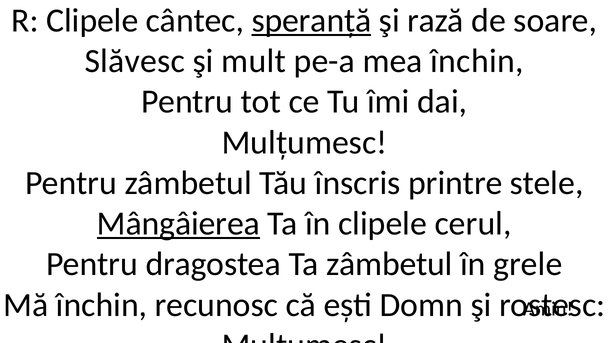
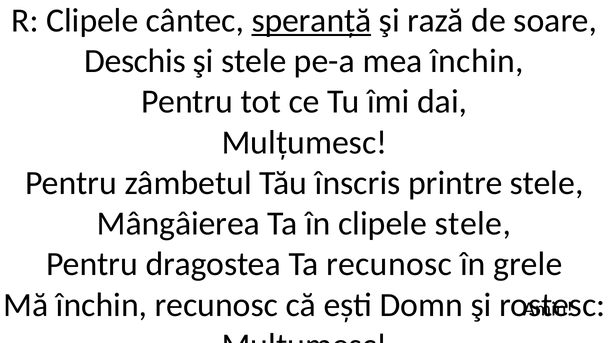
Slăvesc: Slăvesc -> Deschis (135, 61)
şi mult: mult -> stele (254, 61)
Mângâierea underline: present -> none (178, 223)
clipele cerul: cerul -> stele (473, 223)
Ta zâmbetul: zâmbetul -> recunosc (389, 264)
